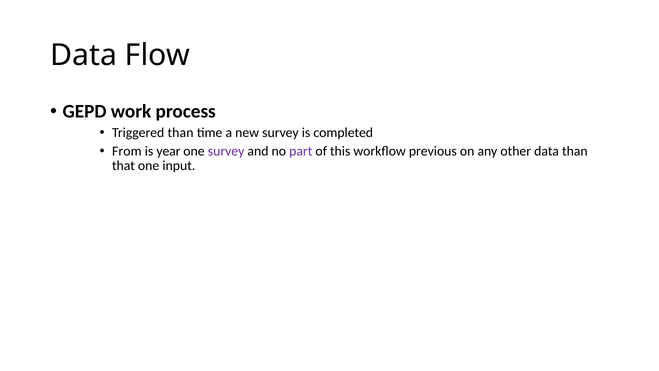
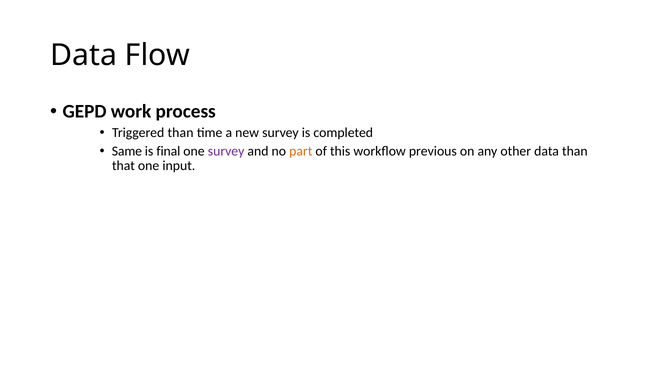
From: From -> Same (127, 151)
year: year -> final (168, 151)
part colour: purple -> orange (301, 151)
